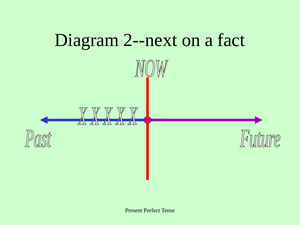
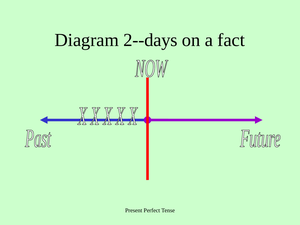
2--next: 2--next -> 2--days (150, 40)
